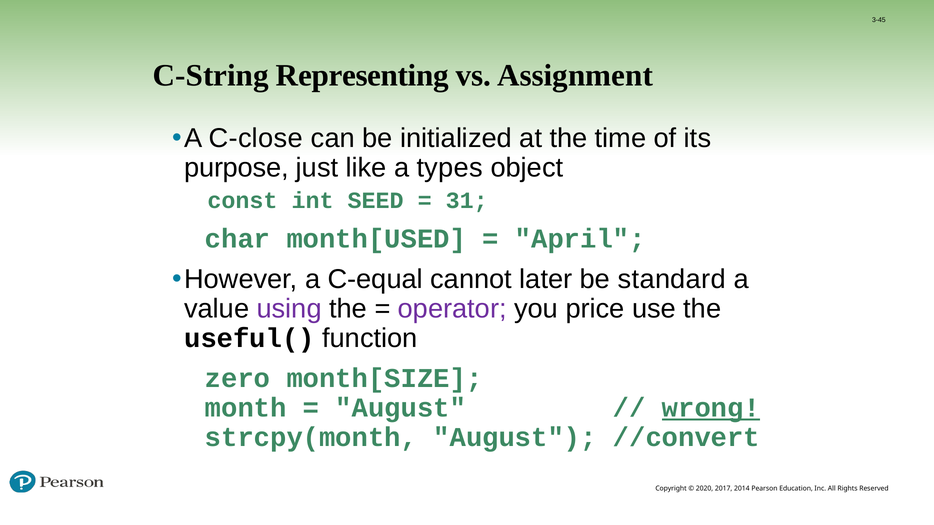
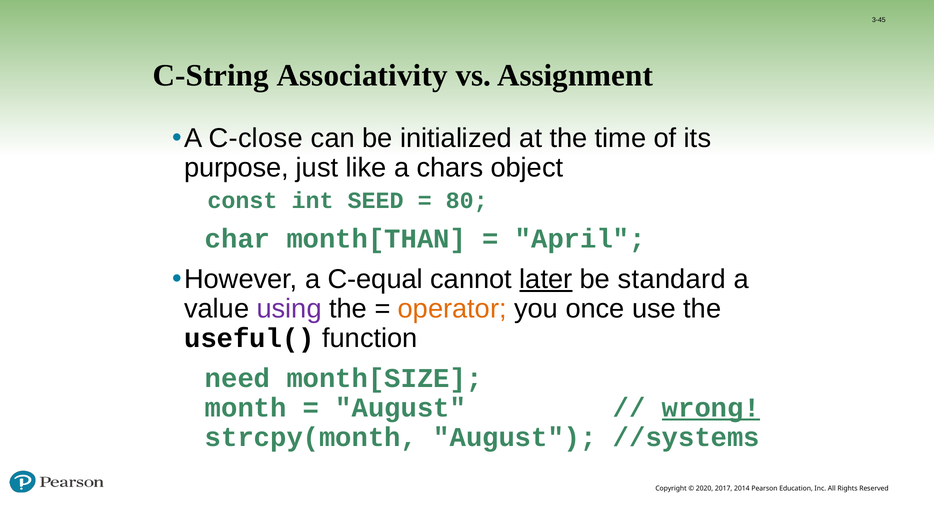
Representing: Representing -> Associativity (362, 76)
types: types -> chars (450, 168)
31: 31 -> 80 (467, 201)
month[USED: month[USED -> month[THAN (376, 239)
later underline: none -> present (546, 279)
operator colour: purple -> orange (452, 309)
price: price -> once (595, 309)
zero: zero -> need (238, 379)
//convert: //convert -> //systems (686, 437)
